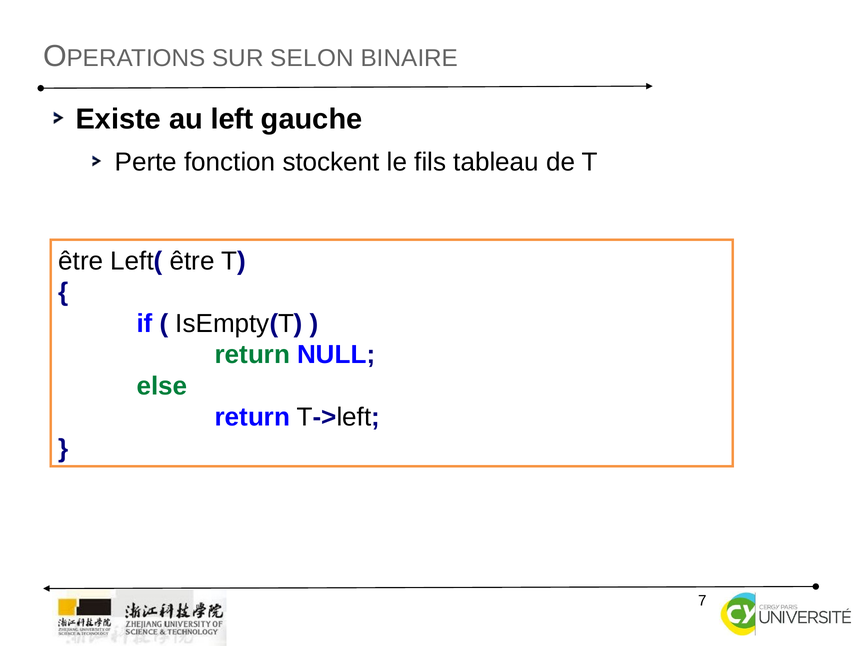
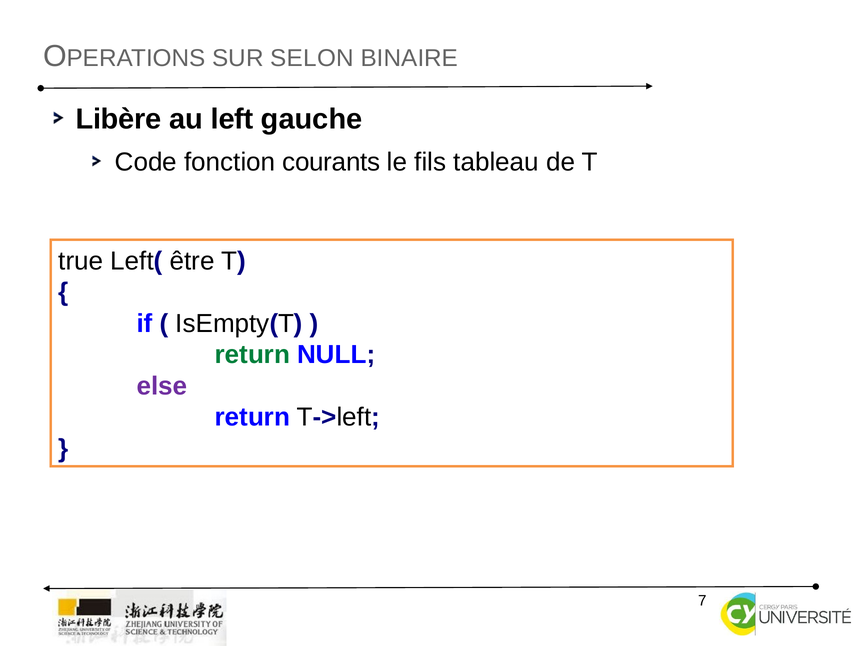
Existe: Existe -> Libère (119, 119)
Perte: Perte -> Code (146, 162)
stockent: stockent -> courants (331, 162)
être: être -> true (81, 261)
else colour: green -> purple (162, 386)
